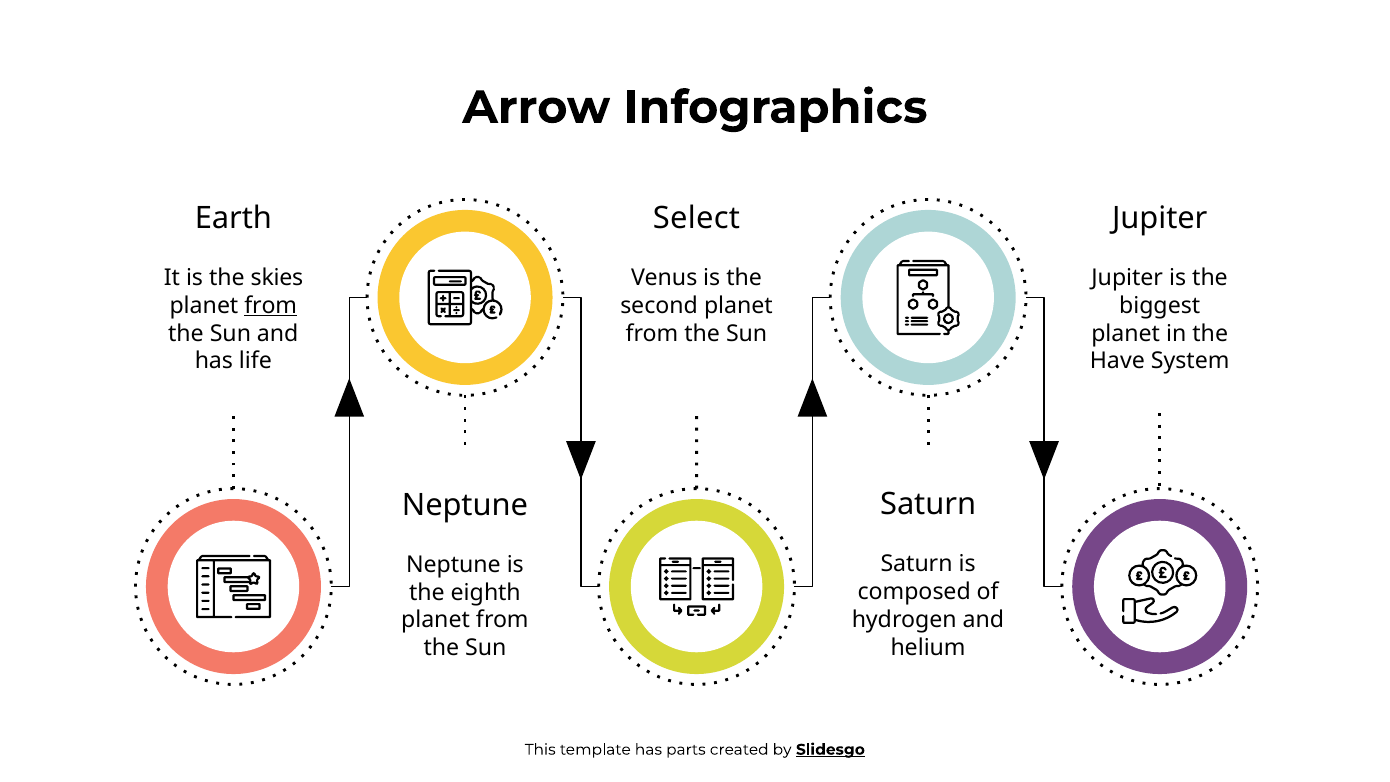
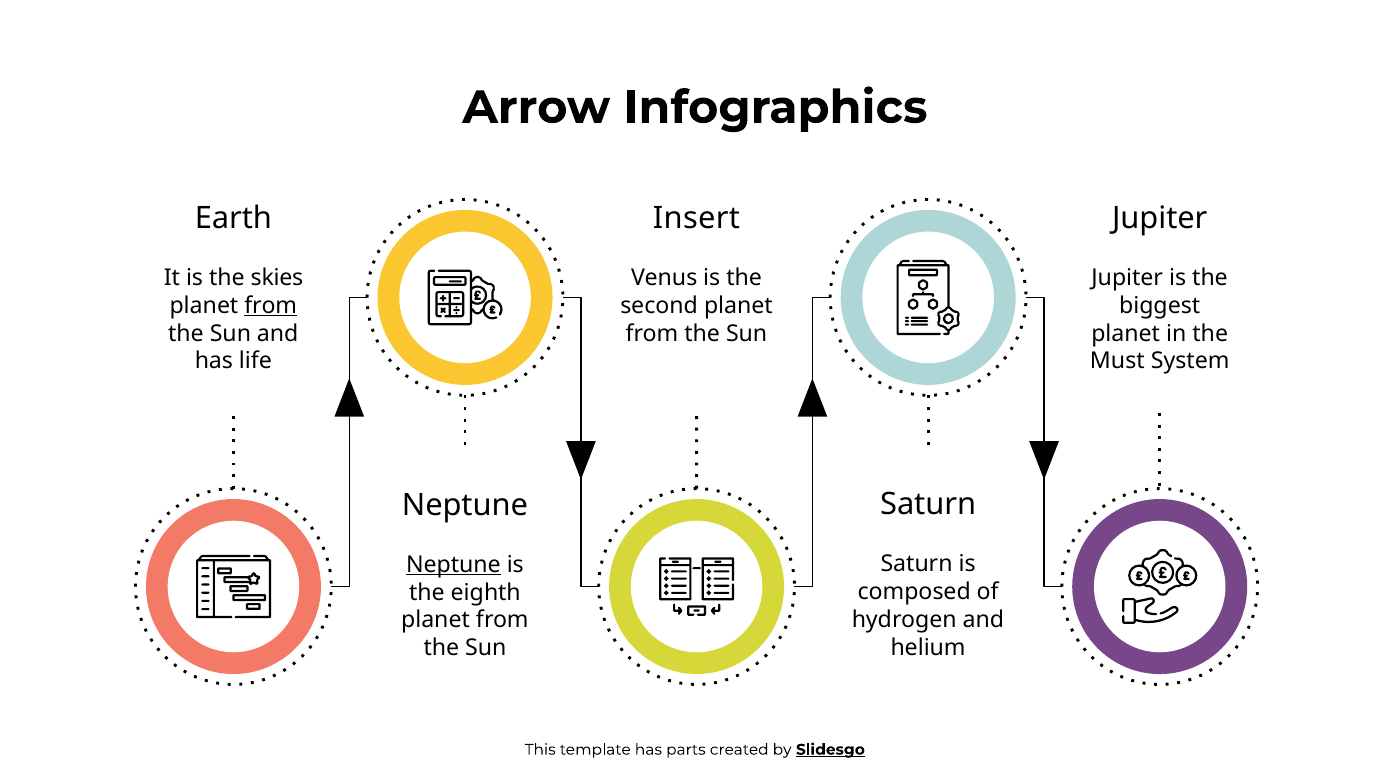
Select: Select -> Insert (696, 218)
Have: Have -> Must (1117, 361)
Neptune underline: none -> present (453, 565)
